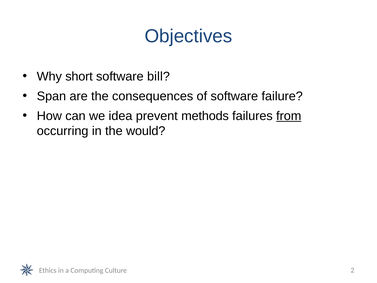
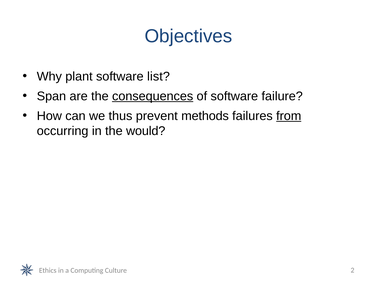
short: short -> plant (79, 76)
bill: bill -> list (158, 76)
consequences underline: none -> present (153, 96)
idea: idea -> thus (120, 116)
